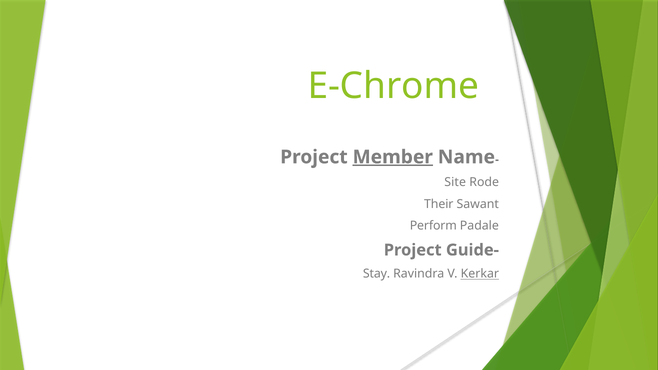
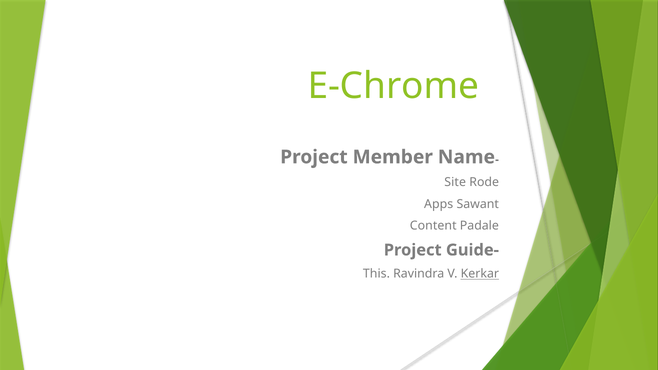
Member underline: present -> none (393, 157)
Their: Their -> Apps (439, 204)
Perform: Perform -> Content (433, 226)
Stay: Stay -> This (376, 274)
